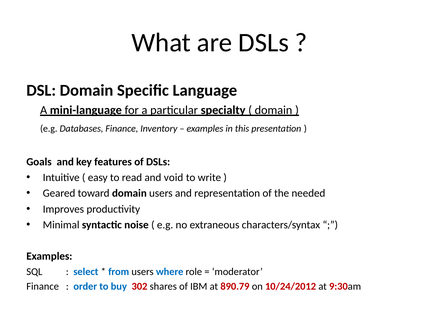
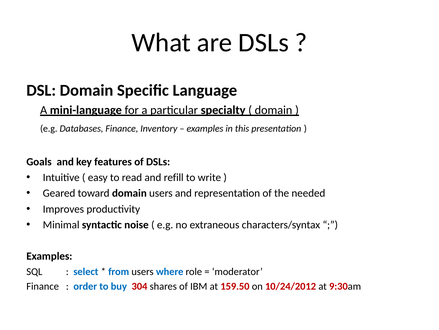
void: void -> refill (174, 177)
302: 302 -> 304 (139, 286)
890.79: 890.79 -> 159.50 (235, 286)
